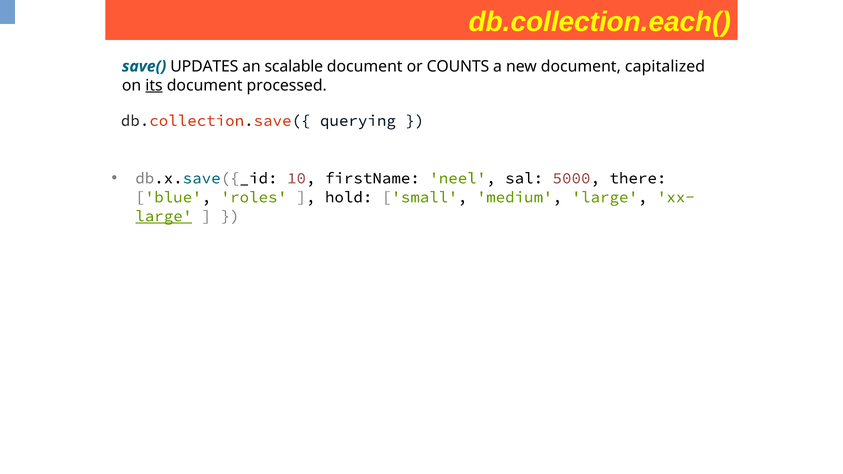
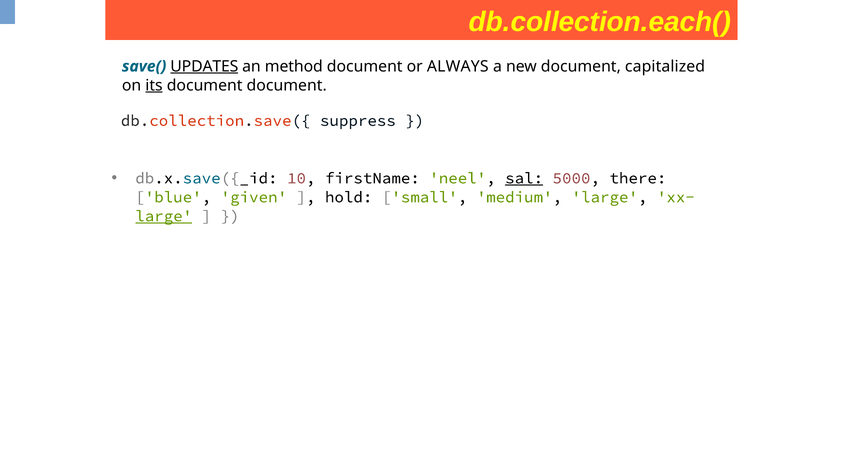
UPDATES underline: none -> present (204, 66)
scalable: scalable -> method (294, 66)
COUNTS: COUNTS -> ALWAYS (458, 66)
document processed: processed -> document (287, 85)
querying: querying -> suppress (358, 121)
sal underline: none -> present (524, 178)
roles: roles -> given (254, 197)
